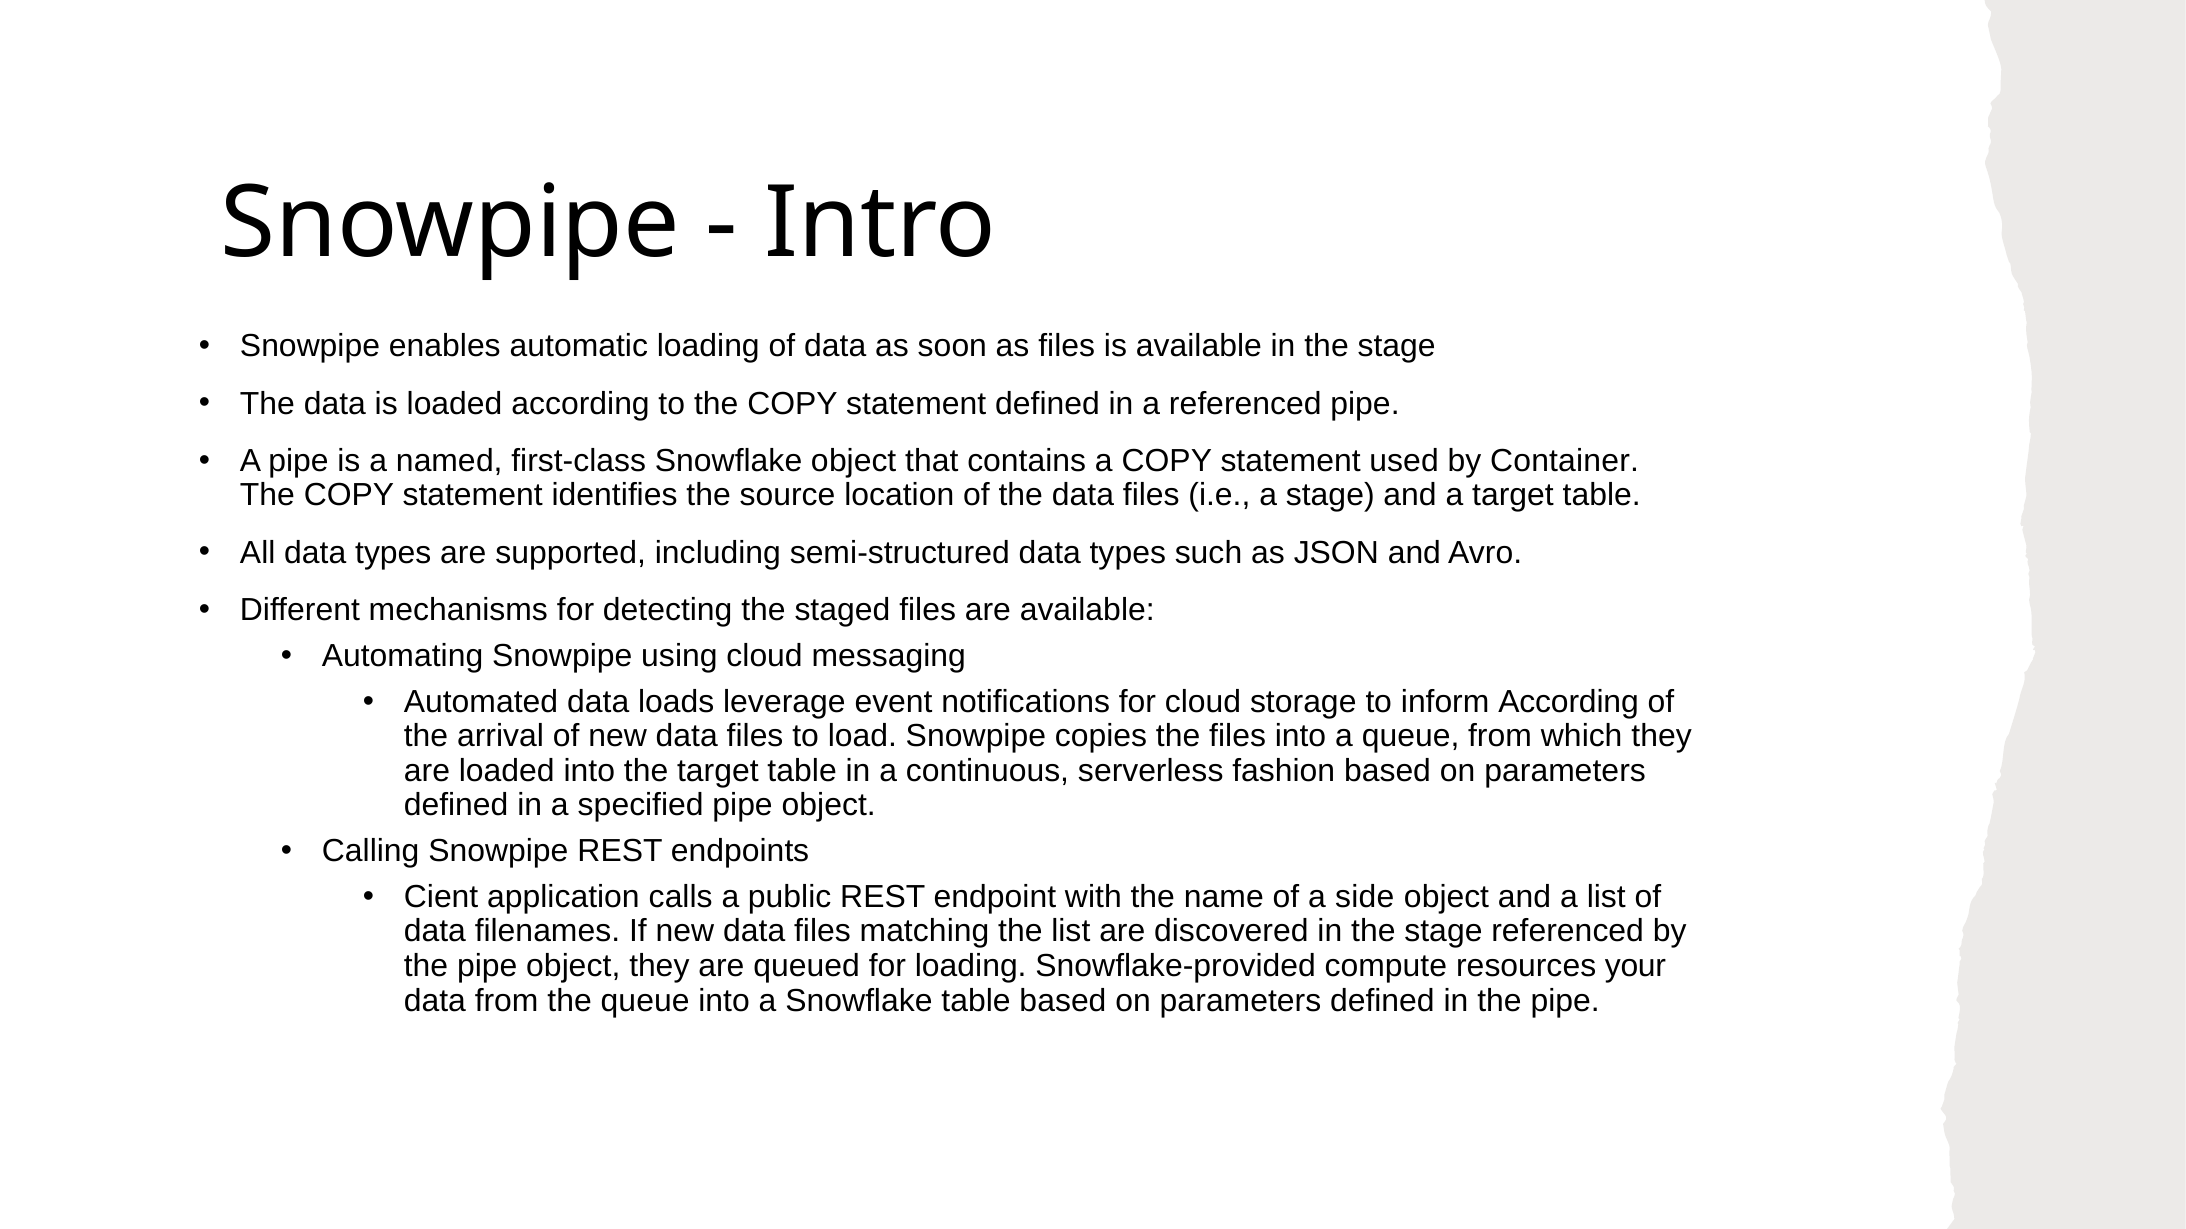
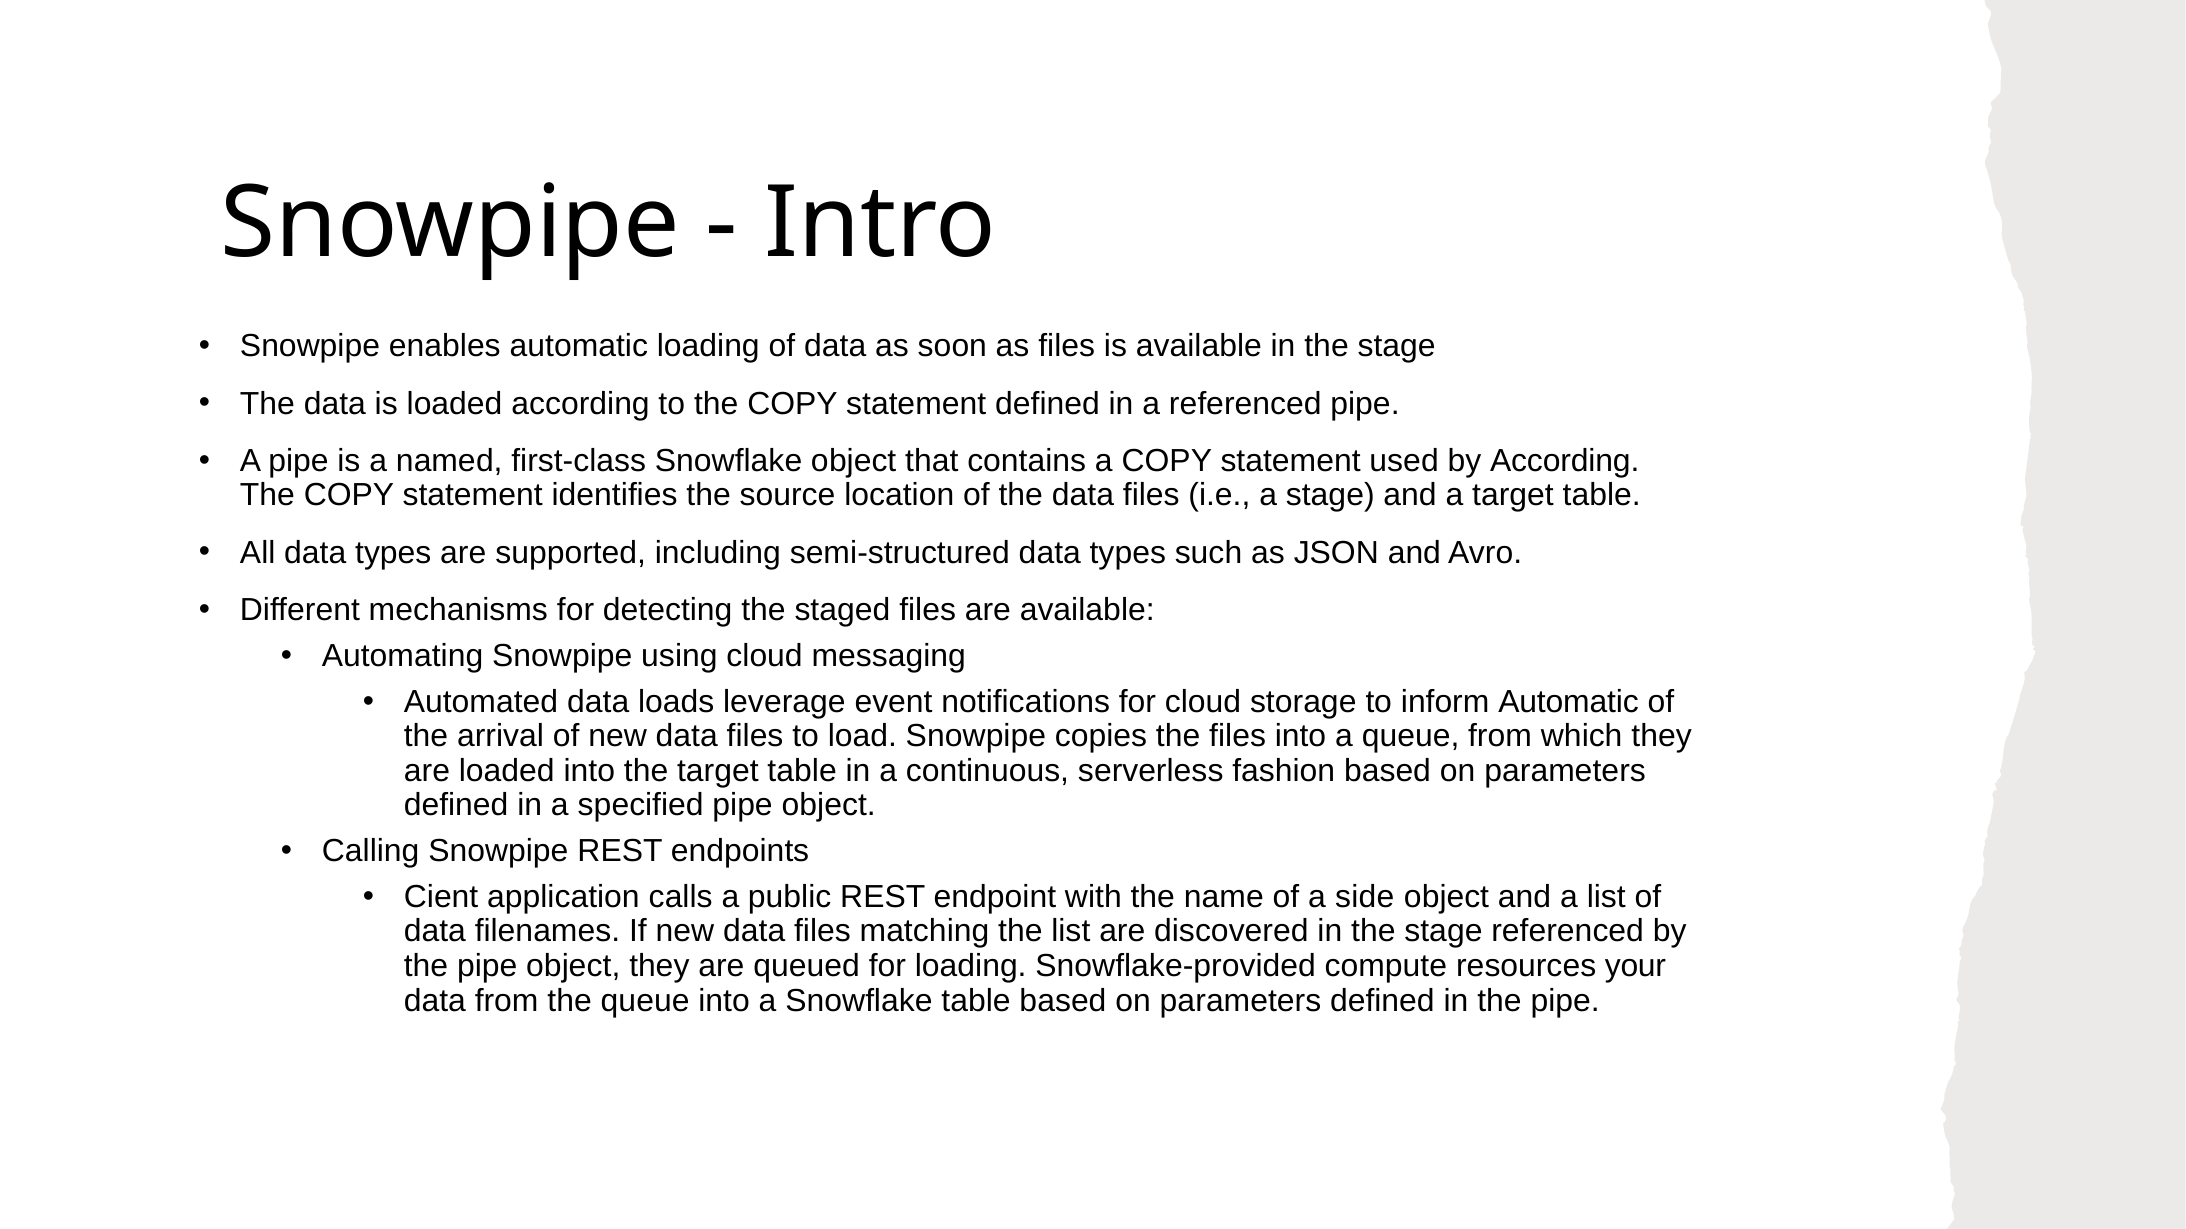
by Container: Container -> According (1565, 461)
inform According: According -> Automatic (1569, 702)
